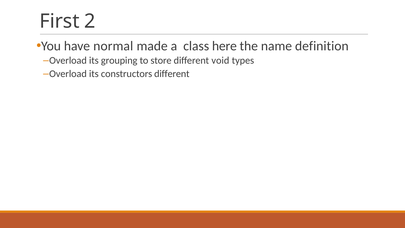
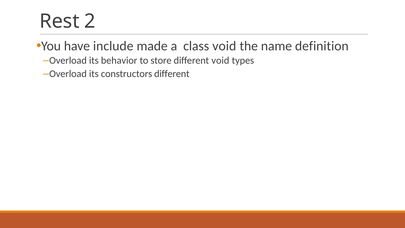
First: First -> Rest (60, 21)
normal: normal -> include (113, 46)
class here: here -> void (224, 46)
grouping: grouping -> behavior (119, 60)
